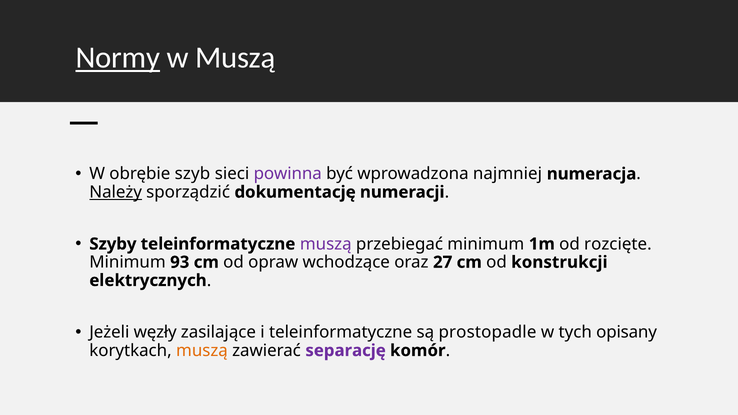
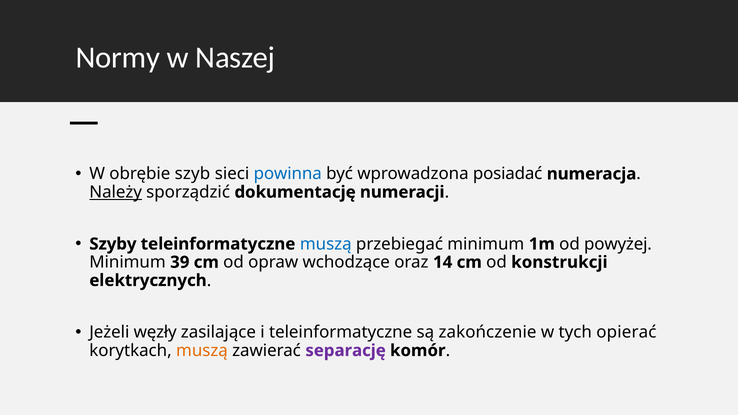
Normy underline: present -> none (118, 58)
w Muszą: Muszą -> Naszej (235, 58)
powinna colour: purple -> blue (288, 174)
najmniej: najmniej -> posiadać (508, 174)
muszą colour: purple -> blue (326, 244)
rozcięte: rozcięte -> powyżej (618, 244)
93: 93 -> 39 (180, 262)
27: 27 -> 14 (443, 262)
prostopadle: prostopadle -> zakończenie (488, 332)
opisany: opisany -> opierać (626, 332)
